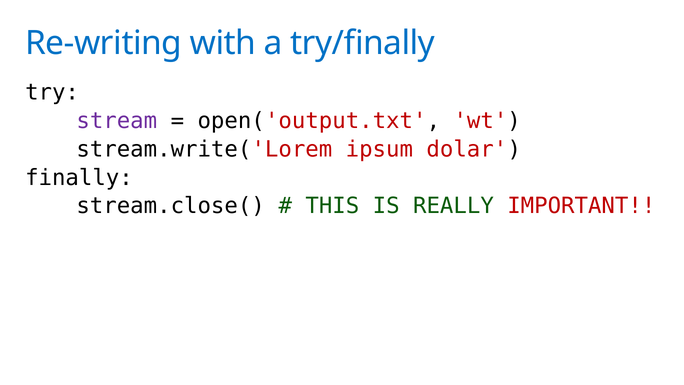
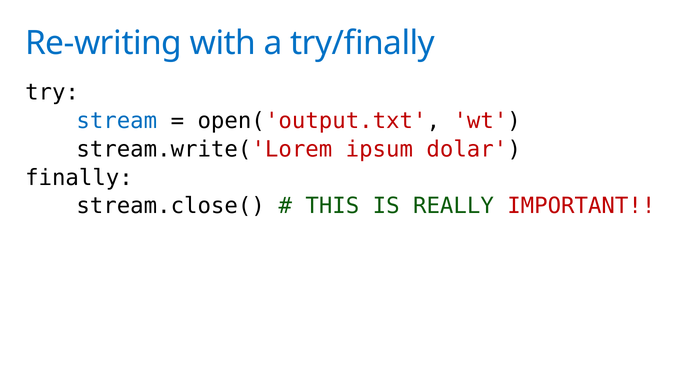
stream colour: purple -> blue (117, 121)
